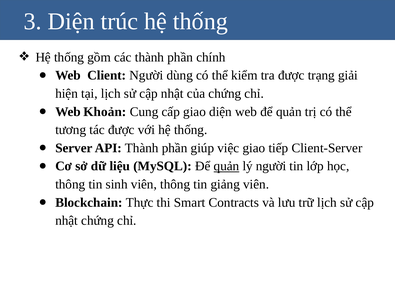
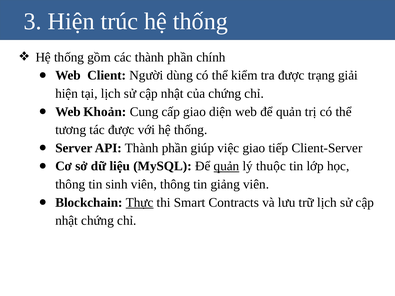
3 Diện: Diện -> Hiện (71, 21)
lý người: người -> thuộc (271, 166)
Thực underline: none -> present (140, 203)
